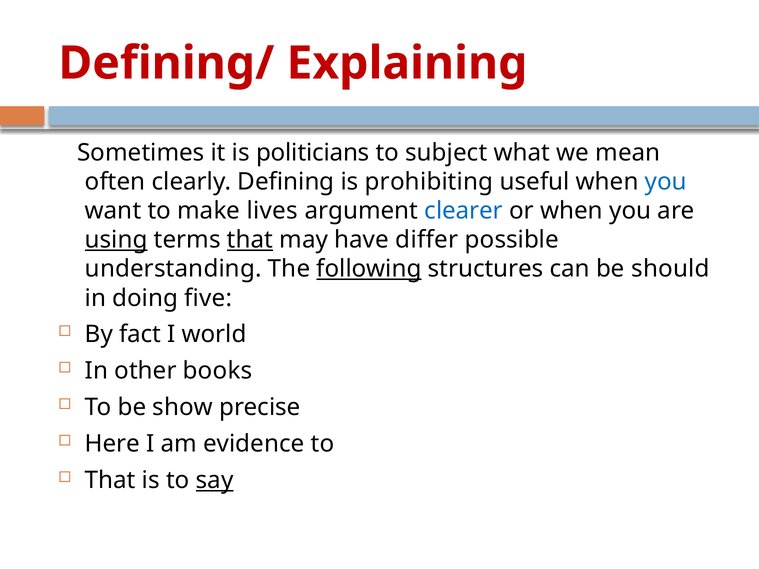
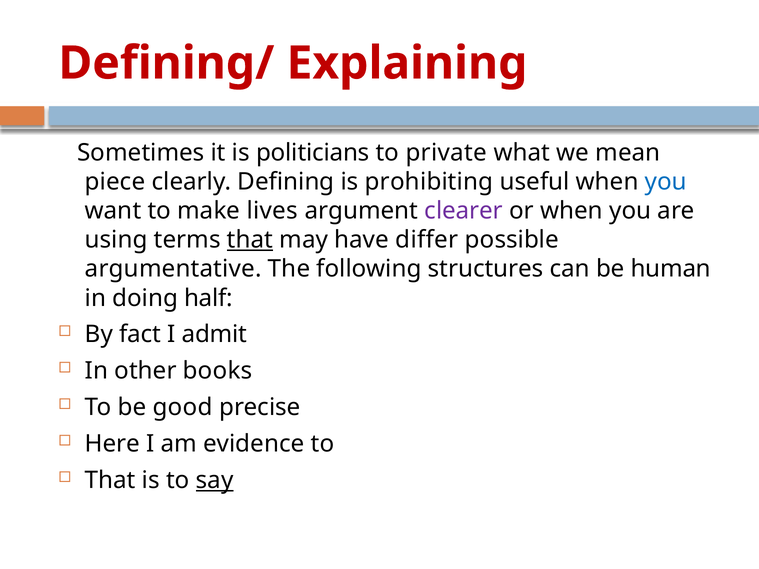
subject: subject -> private (446, 153)
often: often -> piece (115, 182)
clearer colour: blue -> purple (464, 211)
using underline: present -> none (116, 240)
understanding: understanding -> argumentative (173, 269)
following underline: present -> none (369, 269)
should: should -> human (671, 269)
five: five -> half (209, 298)
world: world -> admit (214, 335)
show: show -> good (183, 408)
